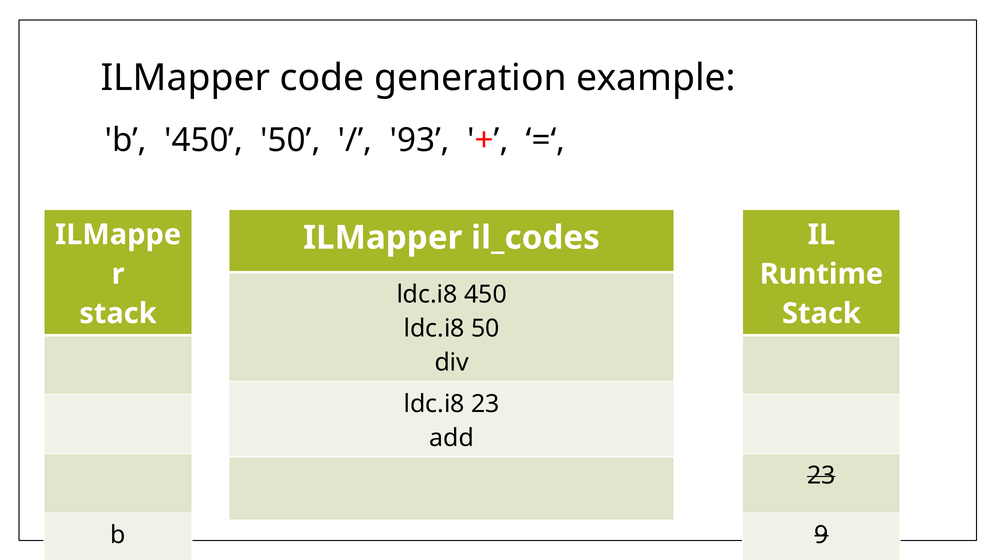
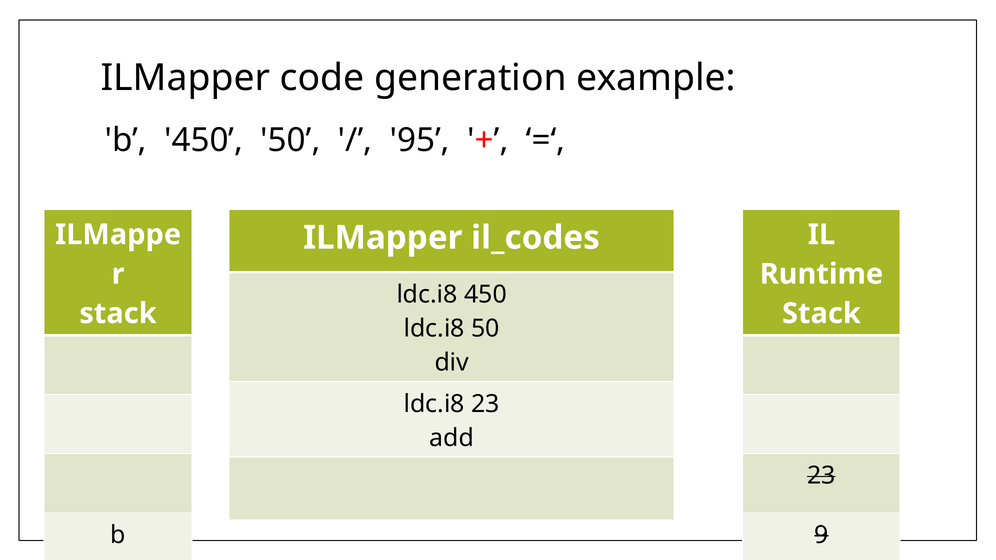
93: 93 -> 95 (420, 140)
